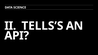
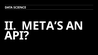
TELLS’S: TELLS’S -> META’S (42, 26)
